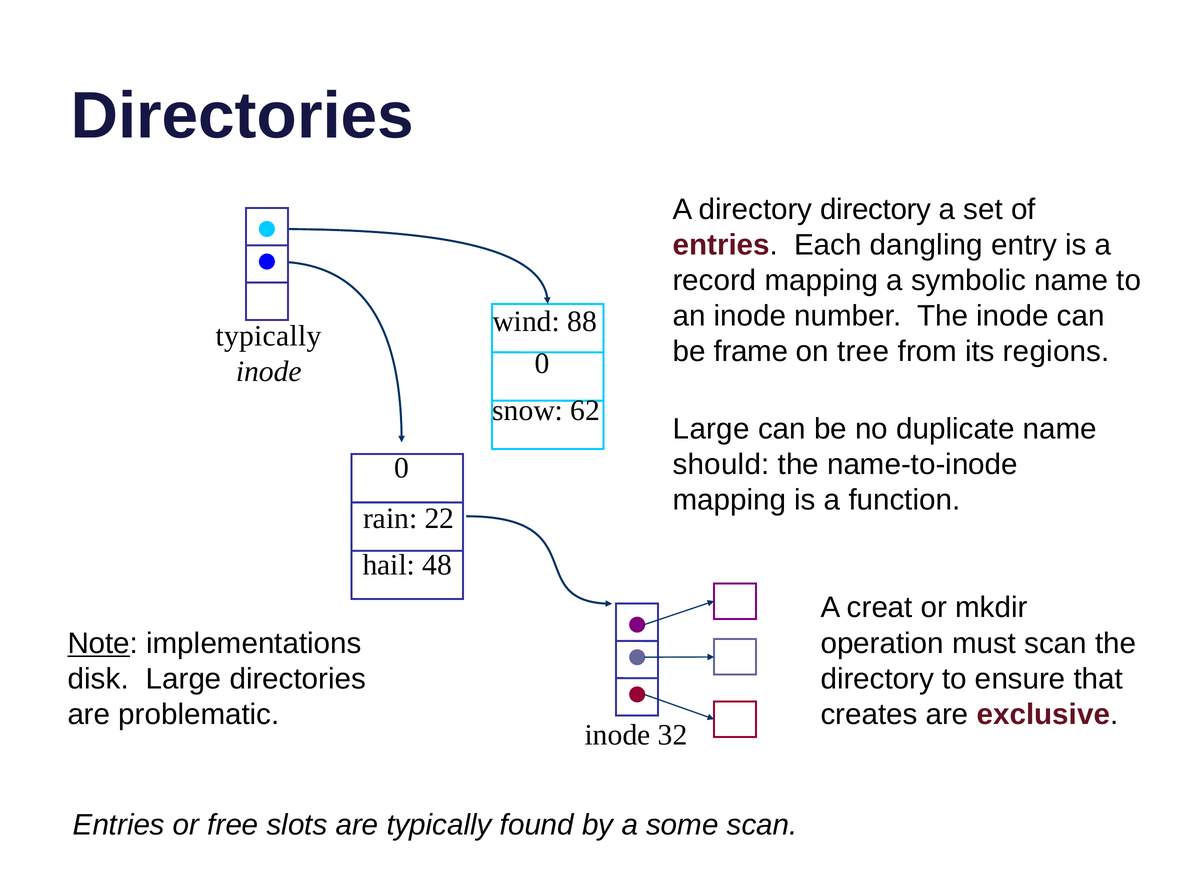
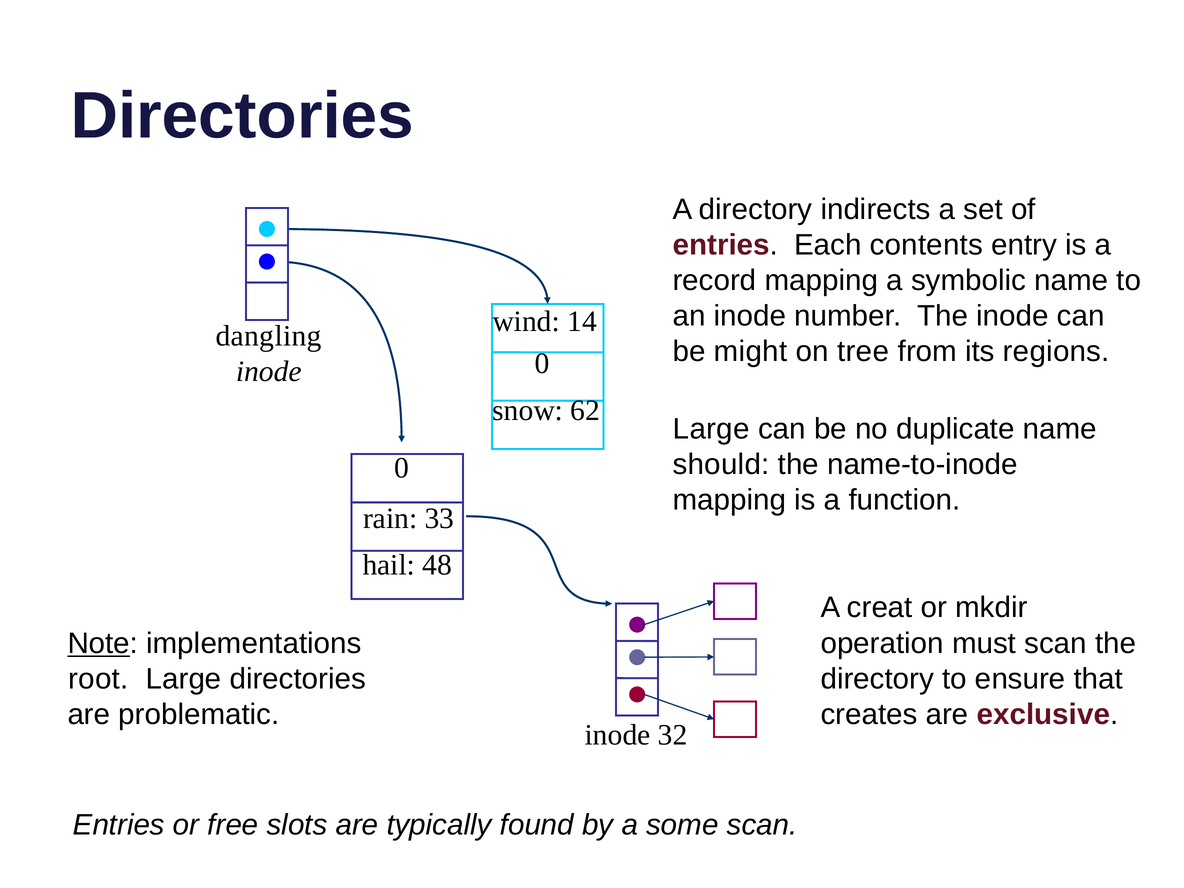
directory directory: directory -> indirects (876, 209)
dangling: dangling -> contents (926, 245)
88: 88 -> 14 (582, 322)
typically: typically -> dangling (269, 336)
frame: frame -> might (751, 351)
22: 22 -> 33 (439, 518)
disk: disk -> root (98, 679)
